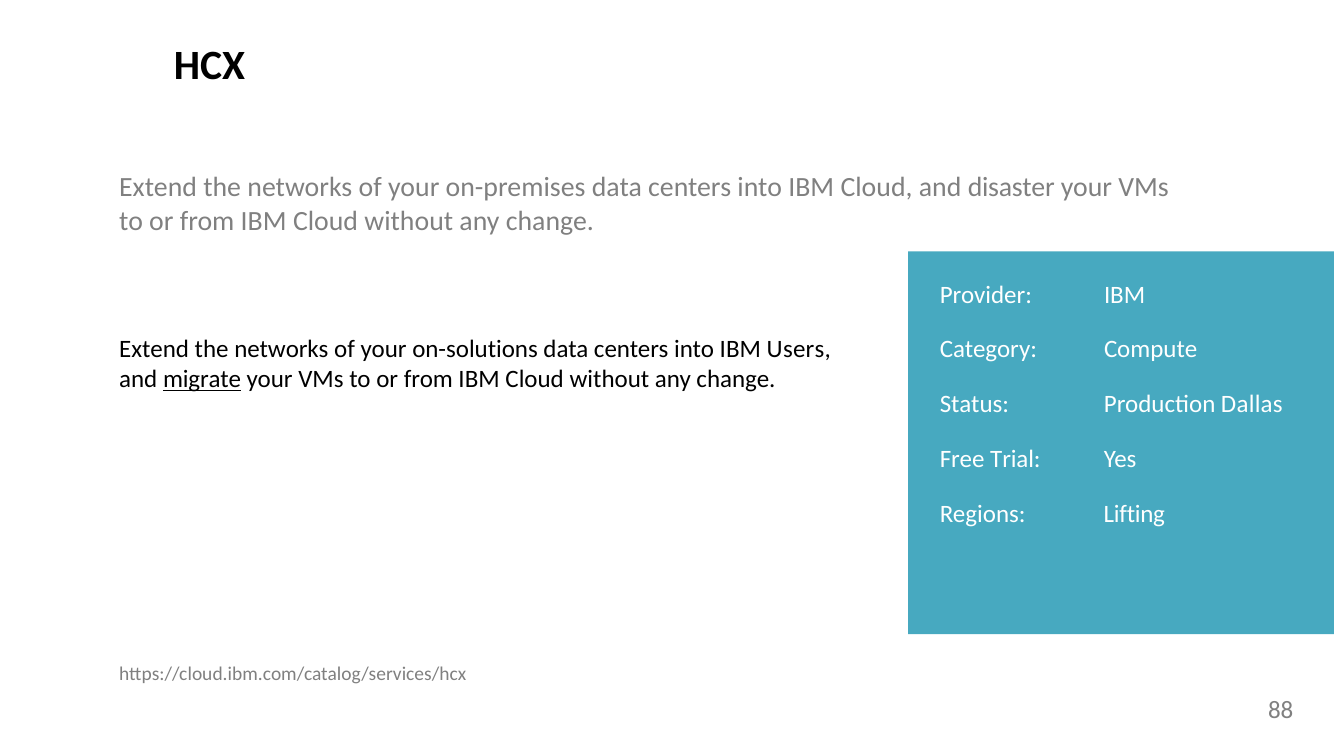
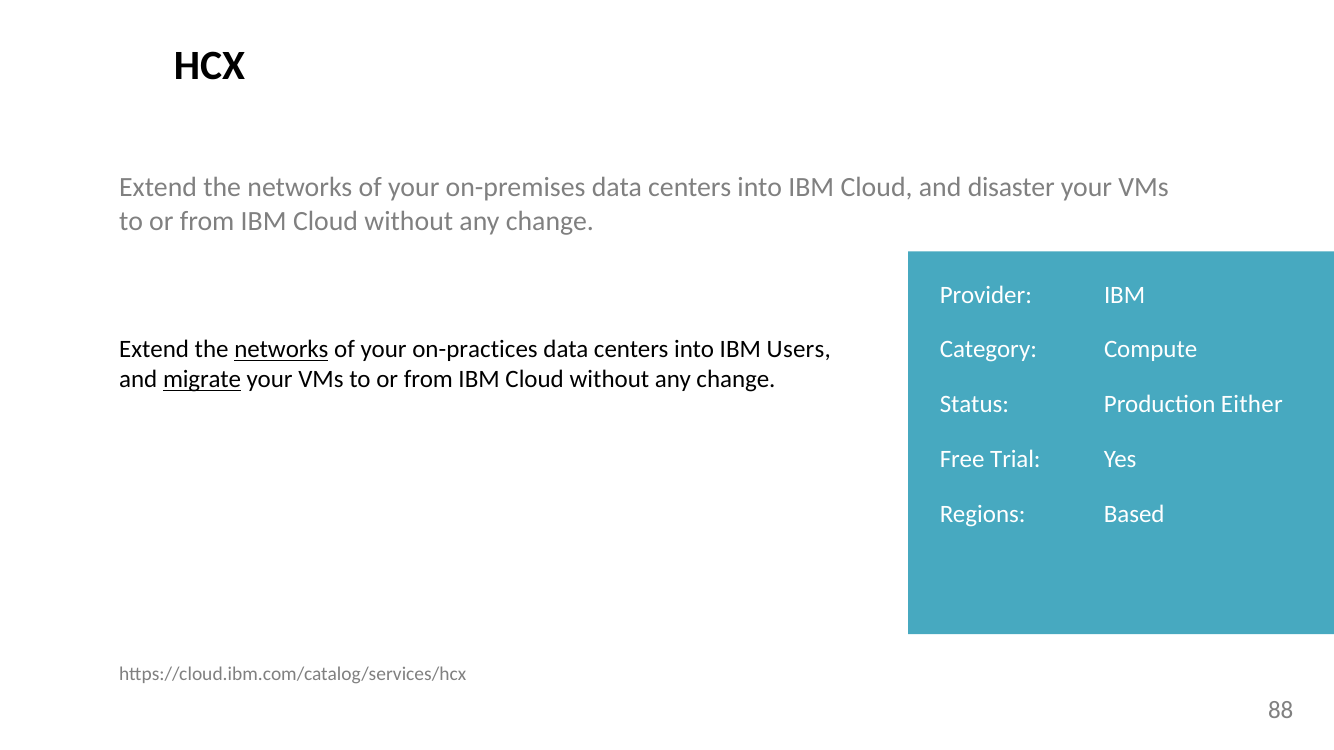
networks underline: none -> present (281, 350)
on-solutions: on-solutions -> on-practices (475, 350)
Dallas: Dallas -> Either (1252, 405)
Lifting: Lifting -> Based (1134, 514)
